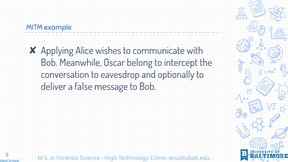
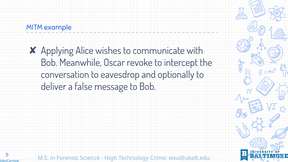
belong: belong -> revoke (140, 63)
